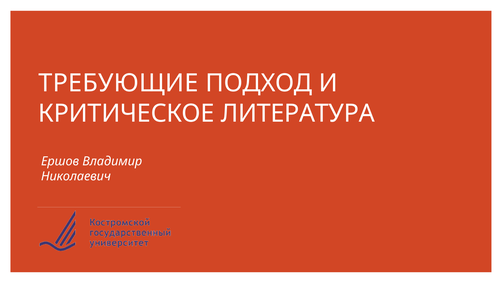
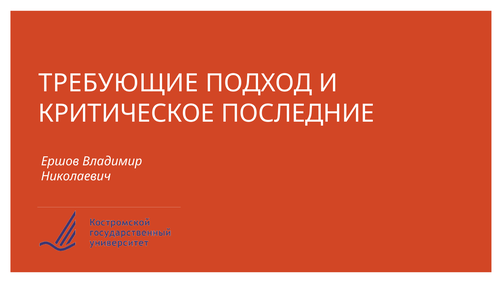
ЛИТЕРАТУРА: ЛИТЕРАТУРА -> ПОСЛЕДНИЕ (298, 113)
